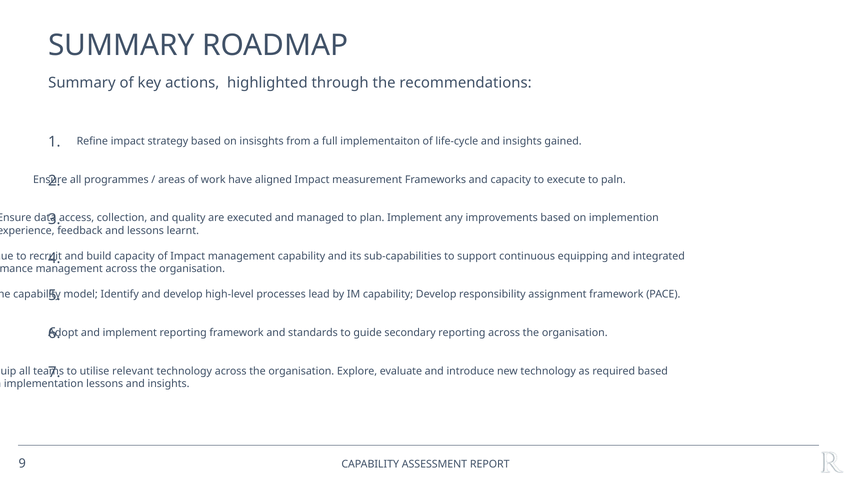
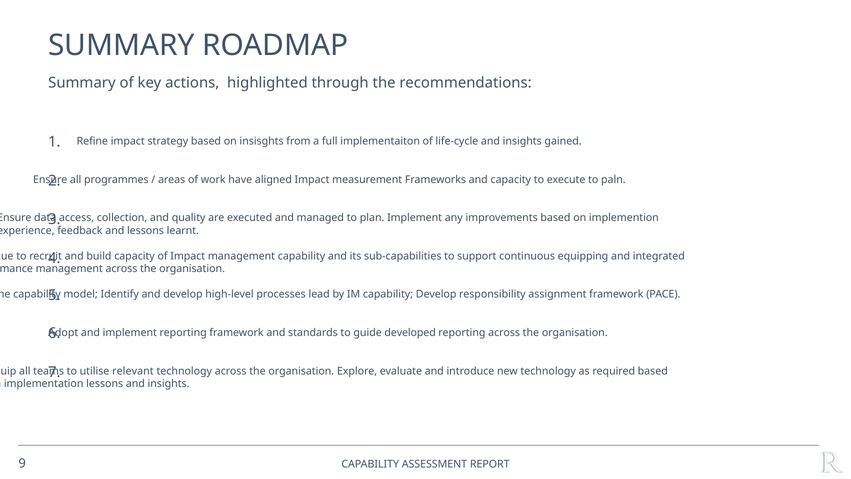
secondary: secondary -> developed (410, 333)
